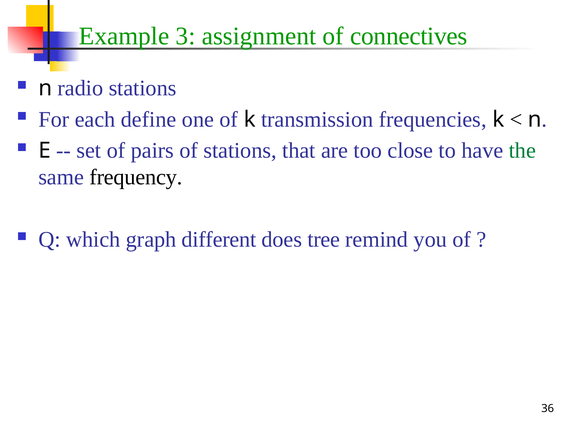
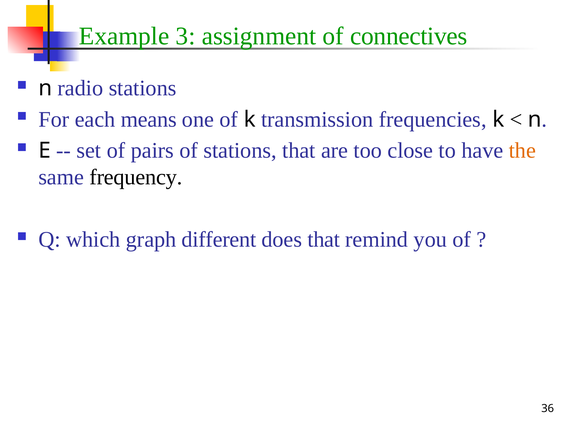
define: define -> means (149, 119)
the colour: green -> orange (522, 150)
does tree: tree -> that (324, 240)
